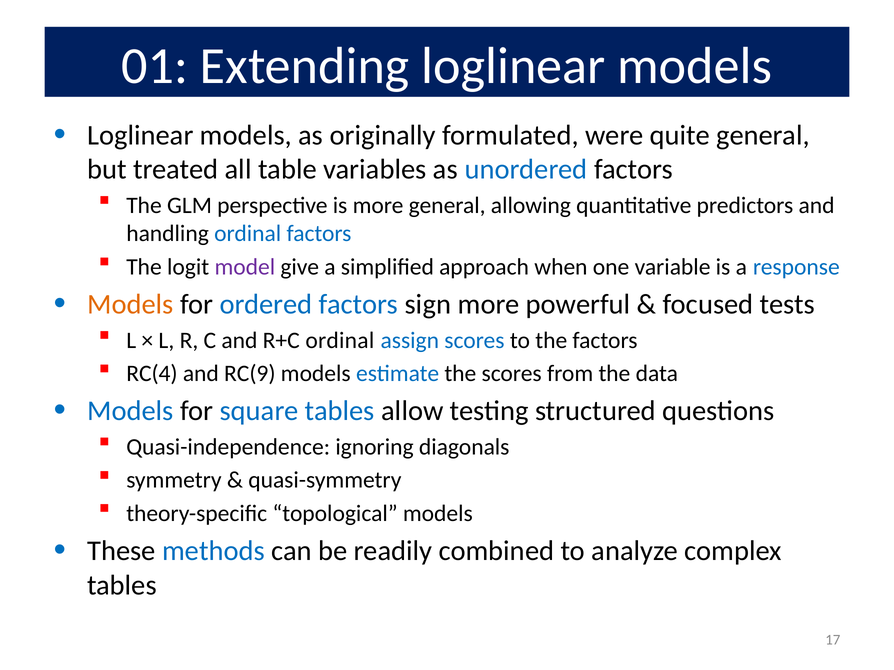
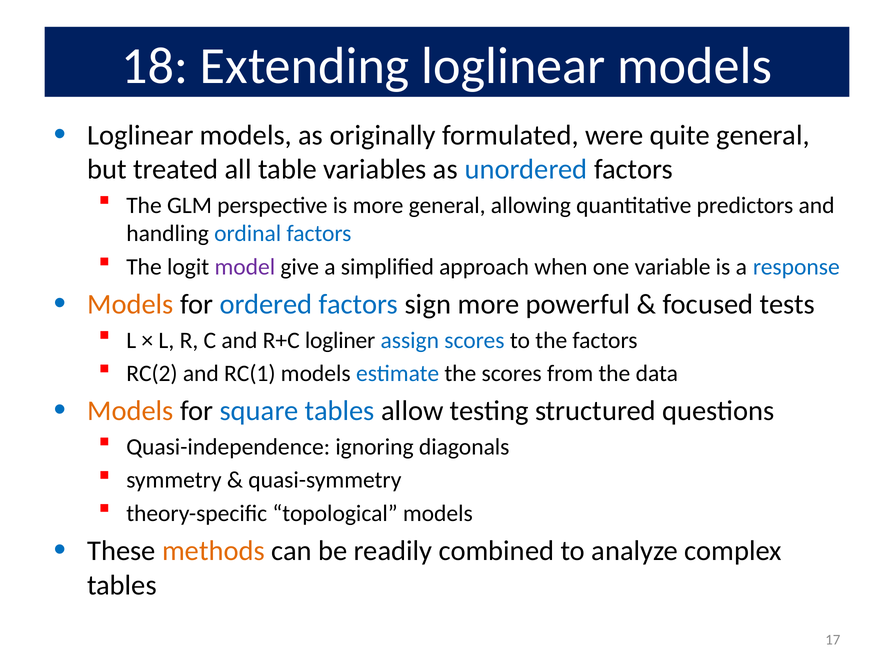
01: 01 -> 18 (155, 66)
R+C ordinal: ordinal -> logliner (340, 340)
RC(4: RC(4 -> RC(2 (152, 374)
RC(9: RC(9 -> RC(1 (250, 374)
Models colour: blue -> orange (130, 411)
methods colour: blue -> orange (213, 551)
